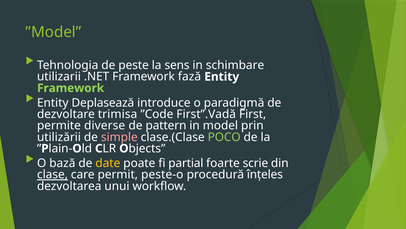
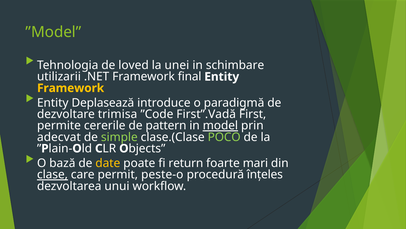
peste: peste -> loved (134, 65)
sens: sens -> unei (177, 65)
fază: fază -> final (190, 76)
Framework colour: light green -> yellow (71, 88)
diverse: diverse -> cererile (105, 125)
model underline: none -> present (220, 125)
utilizării: utilizării -> adecvat (59, 137)
simple colour: pink -> light green (119, 137)
partial: partial -> return (186, 163)
scrie: scrie -> mari (255, 163)
